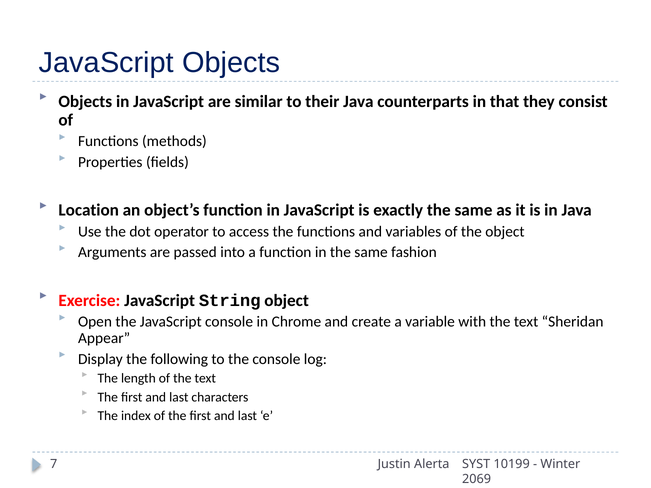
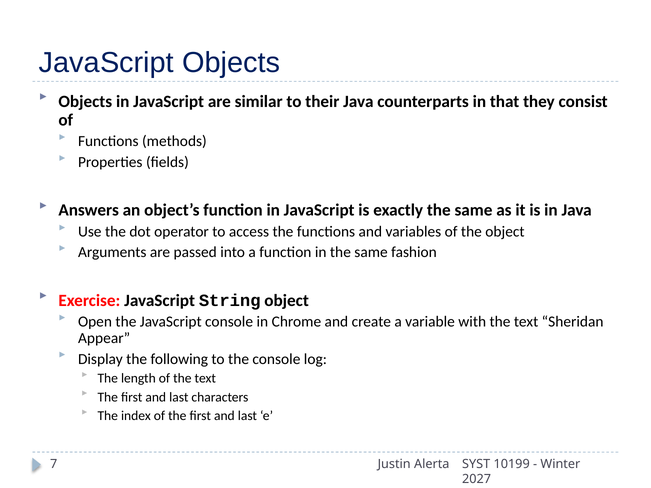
Location: Location -> Answers (89, 210)
2069: 2069 -> 2027 (477, 479)
